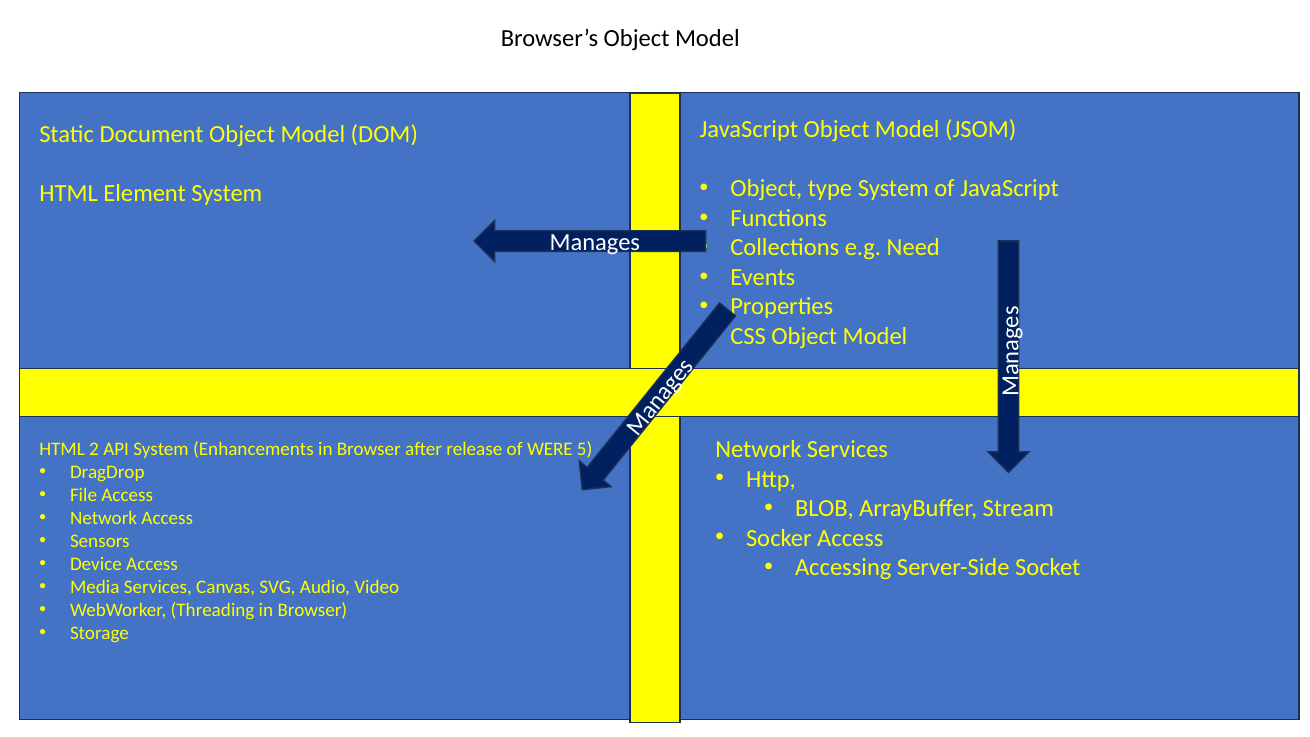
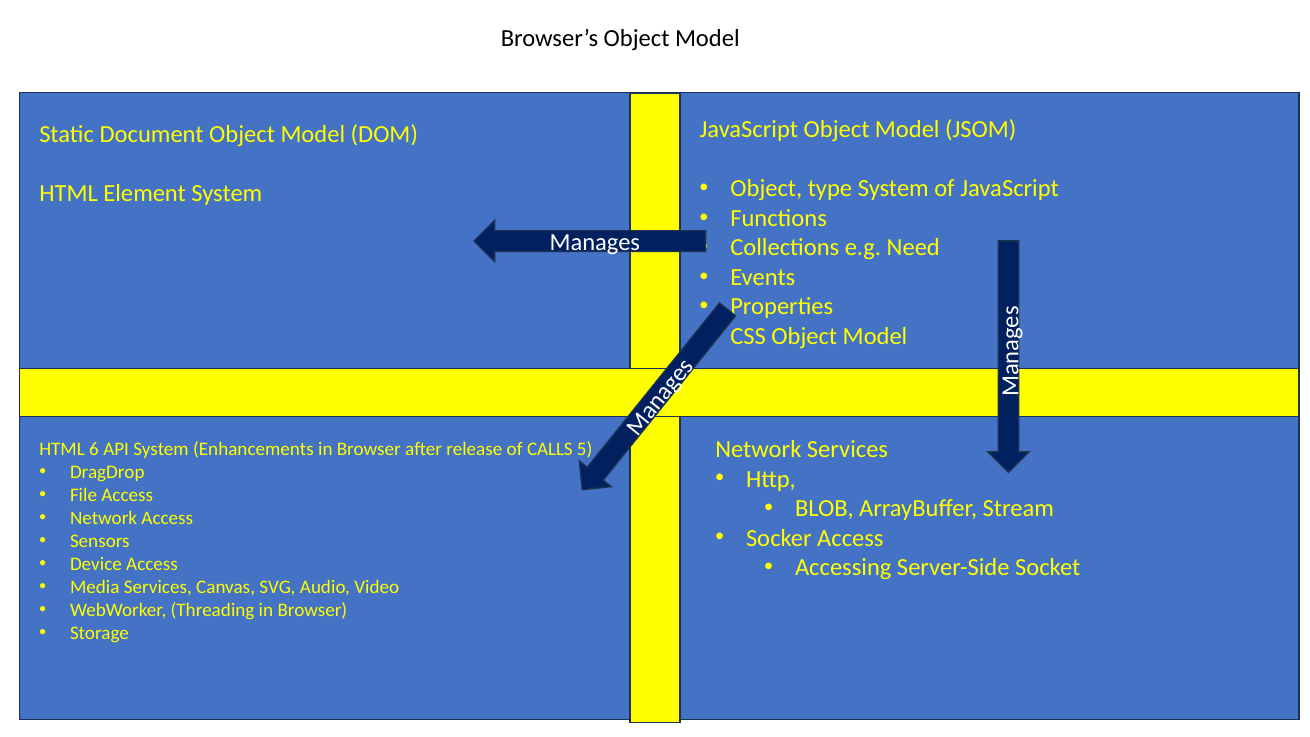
2: 2 -> 6 (94, 449)
WERE: WERE -> CALLS (550, 449)
